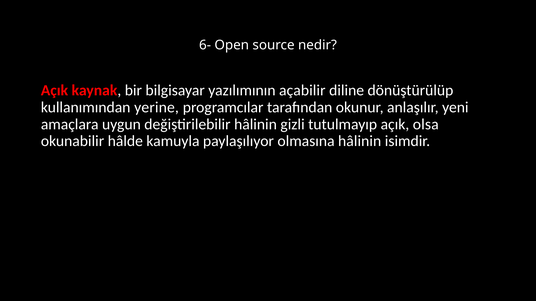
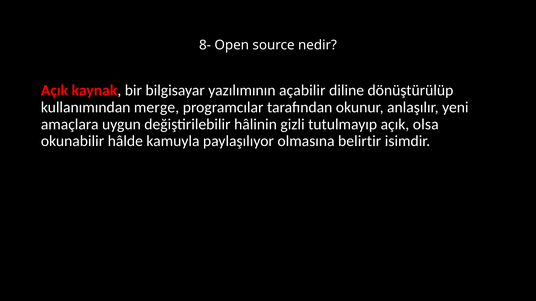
6-: 6- -> 8- (205, 45)
yerine: yerine -> merge (157, 108)
olmasına hâlinin: hâlinin -> belirtir (360, 141)
